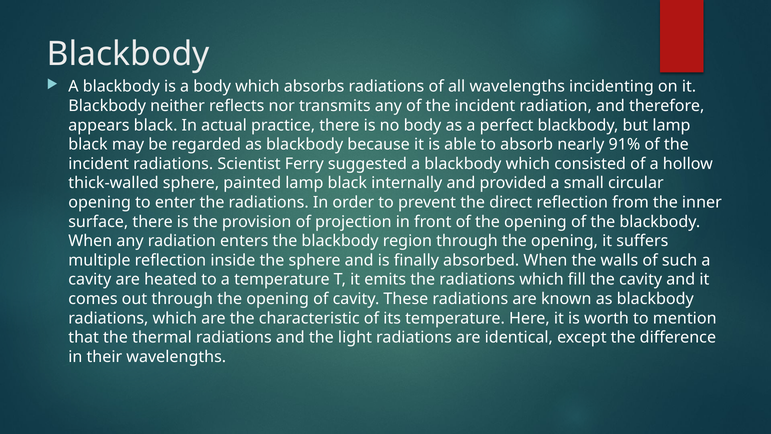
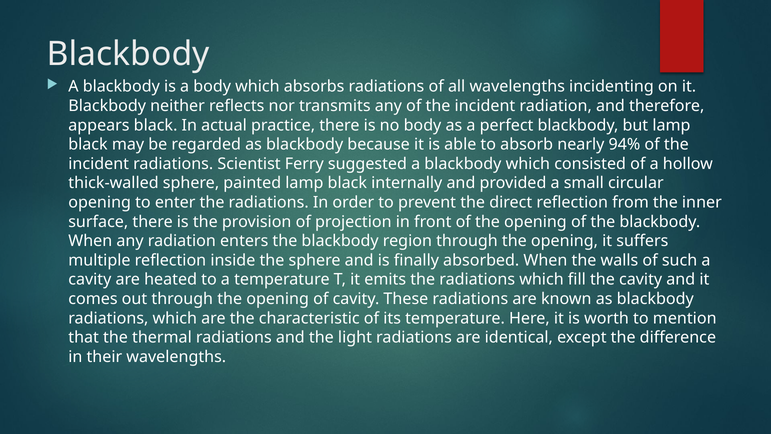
91%: 91% -> 94% (624, 144)
